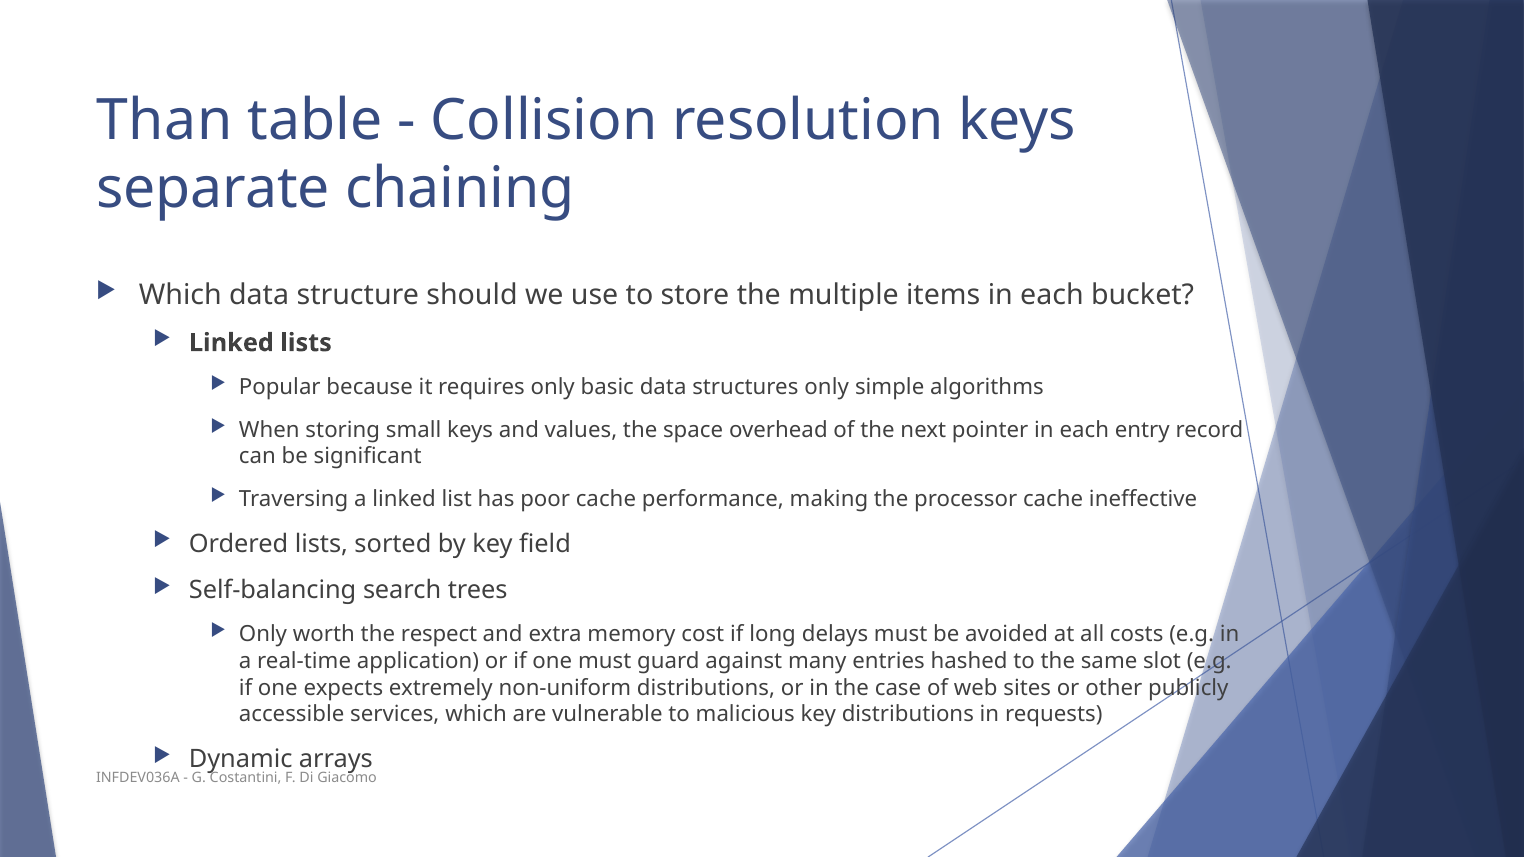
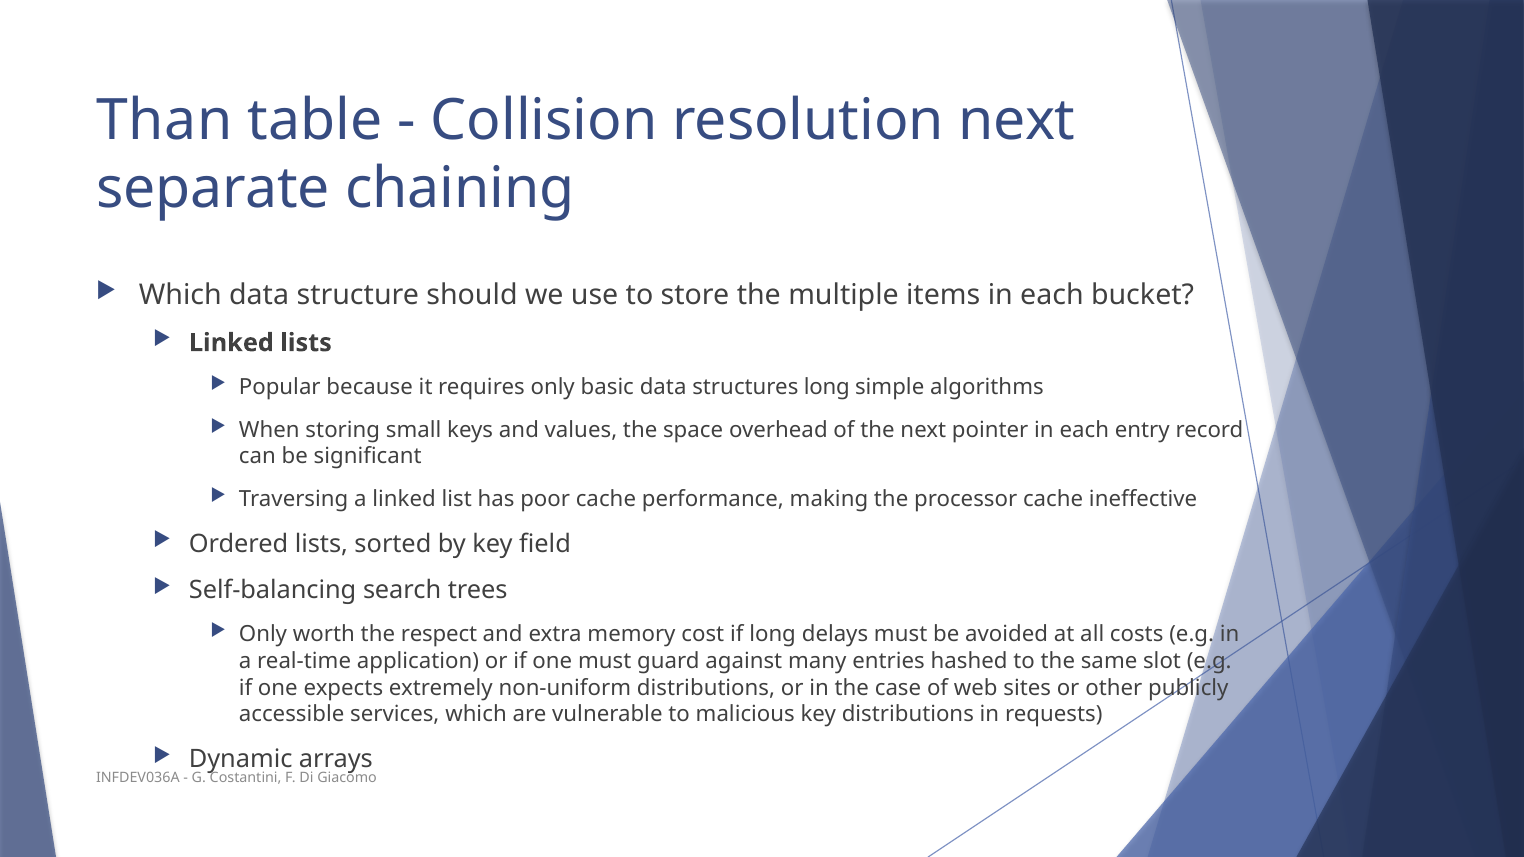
resolution keys: keys -> next (1017, 120)
structures only: only -> long (827, 387)
